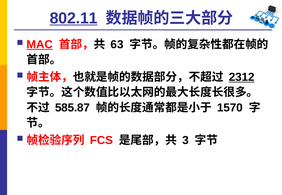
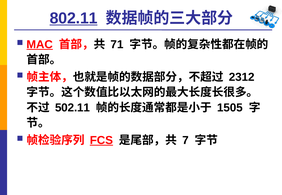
63: 63 -> 71 (117, 44)
2312 underline: present -> none (242, 77)
585.87: 585.87 -> 502.11 (72, 108)
1570: 1570 -> 1505 (230, 108)
FCS underline: none -> present (101, 140)
3: 3 -> 7 (185, 140)
